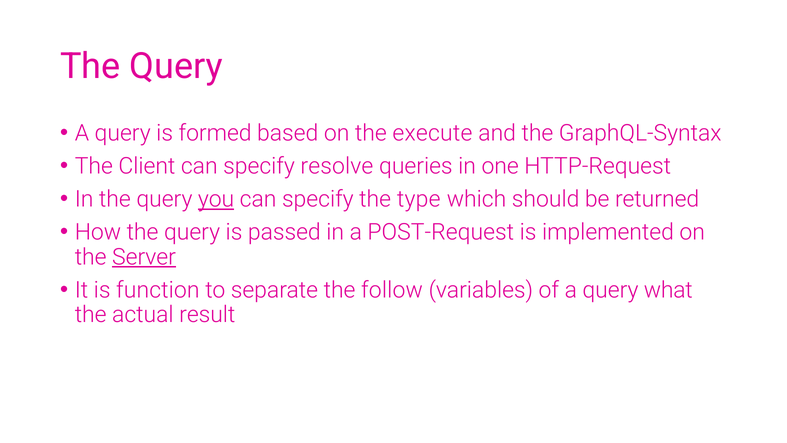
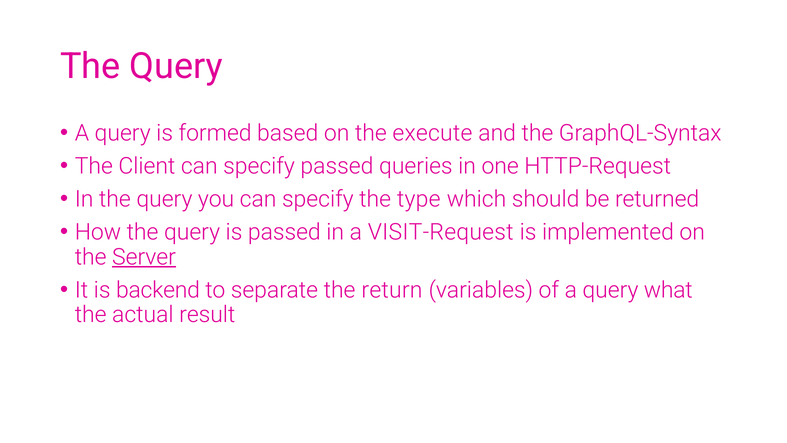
specify resolve: resolve -> passed (337, 166)
you underline: present -> none (216, 199)
POST-Request: POST-Request -> VISIT-Request (441, 232)
function: function -> backend (158, 290)
follow: follow -> return (392, 290)
